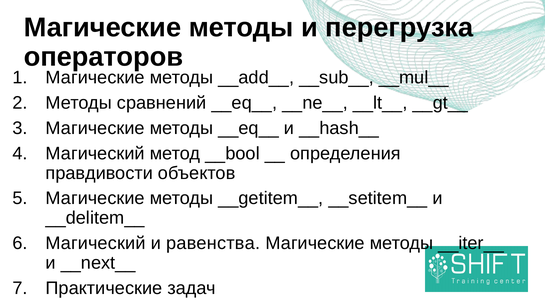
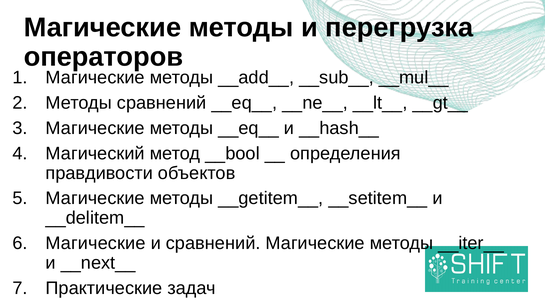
Магический: Магический -> Магические (96, 244)
и равенства: равенства -> сравнений (213, 244)
